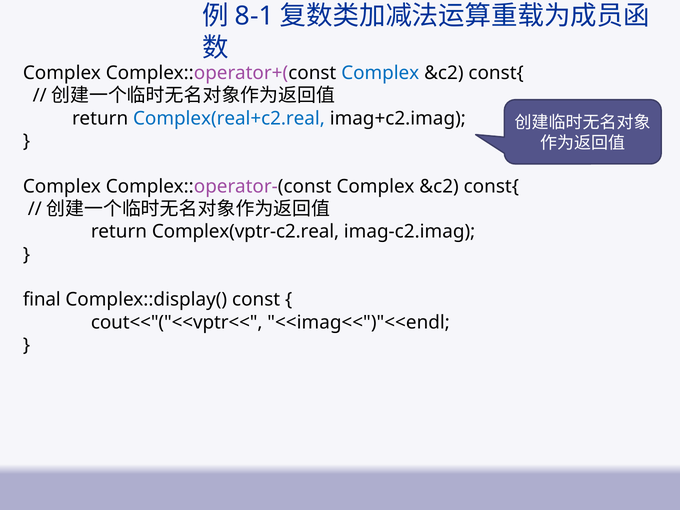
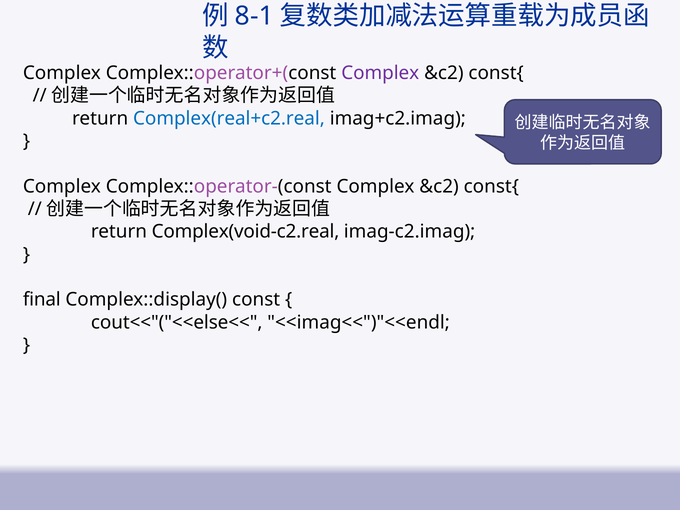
Complex colour: blue -> purple (380, 73)
Complex(vptr-c2.real: Complex(vptr-c2.real -> Complex(void-c2.real (246, 232)
cout<<"("<<vptr<<: cout<<"("<<vptr<< -> cout<<"("<<else<< (177, 322)
